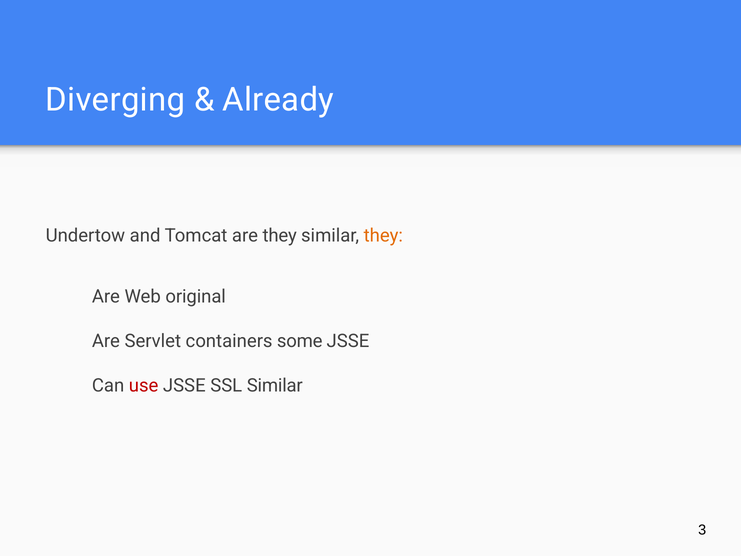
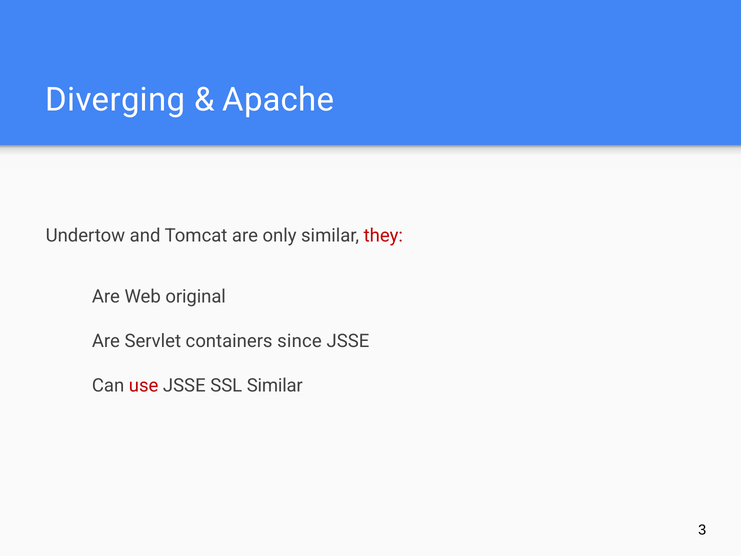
Already: Already -> Apache (278, 100)
are they: they -> only (280, 236)
they colour: orange -> red (383, 236)
some: some -> since (299, 341)
